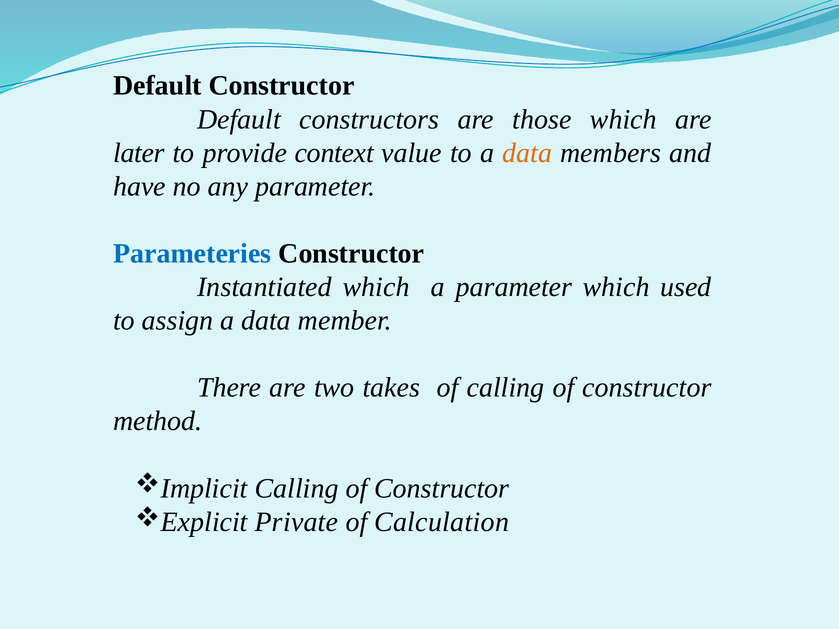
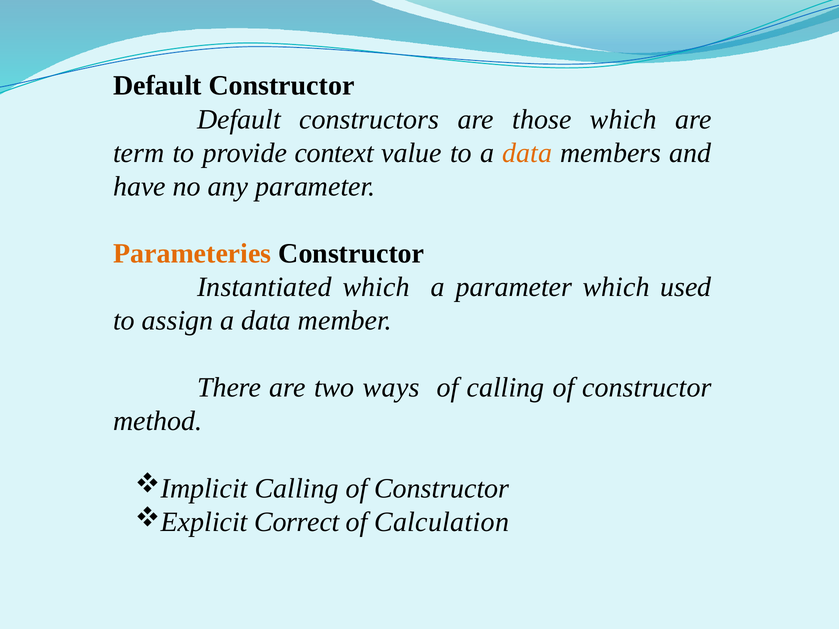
later: later -> term (139, 153)
Parameteries colour: blue -> orange (192, 254)
takes: takes -> ways (391, 388)
Private: Private -> Correct (297, 522)
